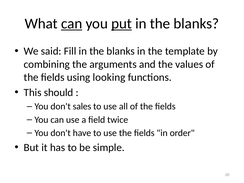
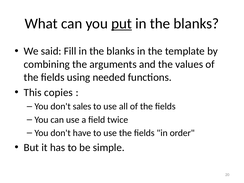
can underline: present -> none (72, 24)
looking: looking -> needed (109, 77)
should: should -> copies (58, 92)
